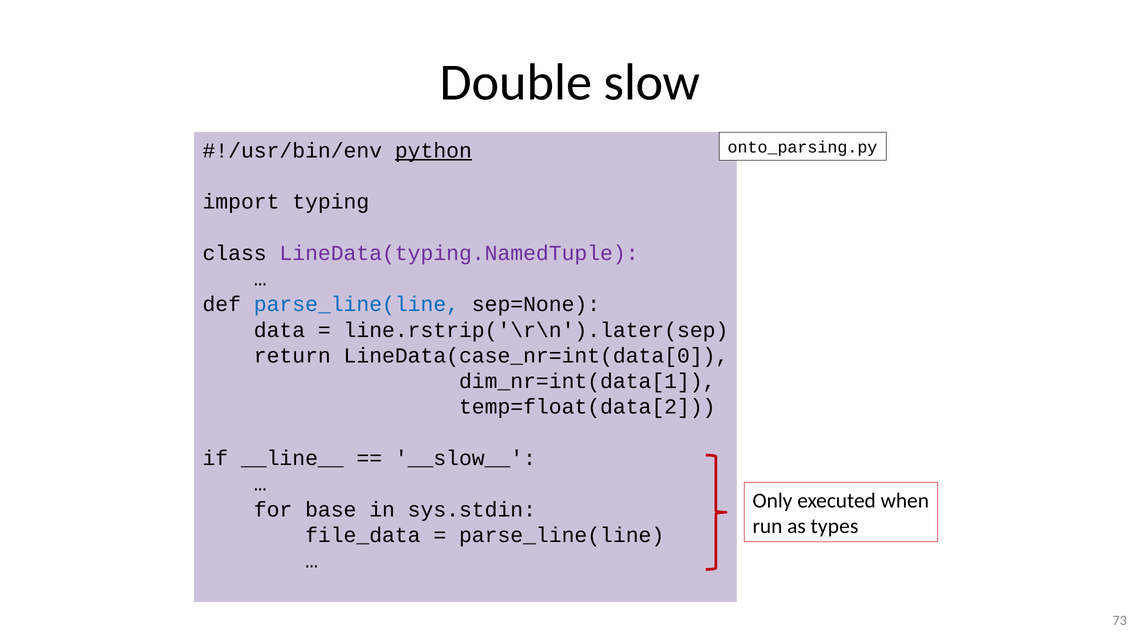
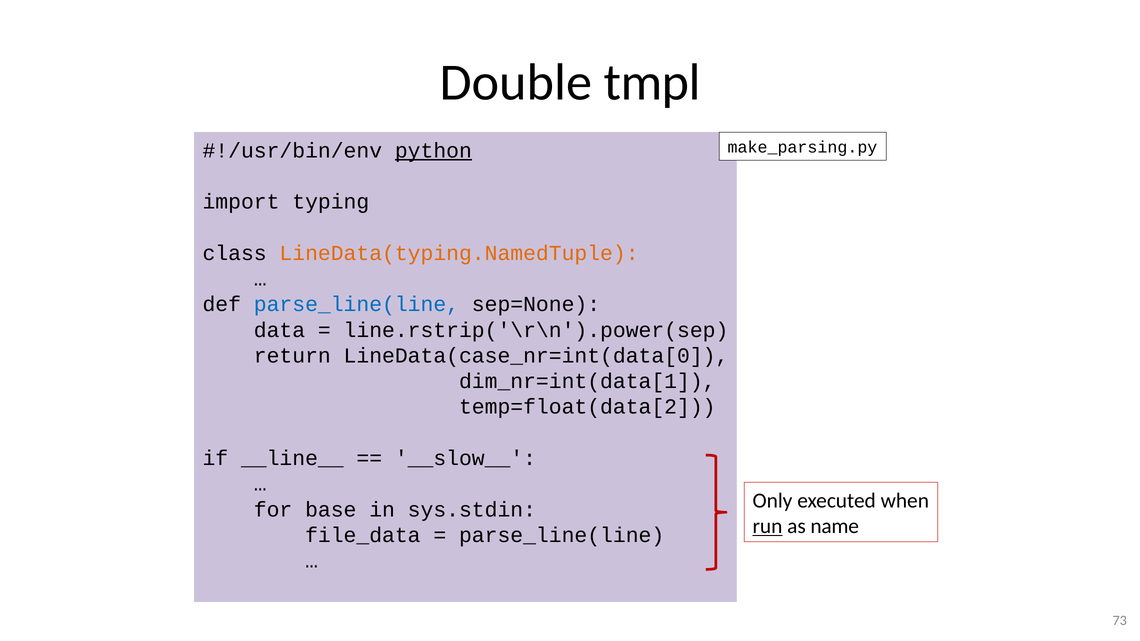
slow: slow -> tmpl (652, 83)
onto_parsing.py: onto_parsing.py -> make_parsing.py (802, 147)
LineData(typing.NamedTuple colour: purple -> orange (459, 253)
line.rstrip('\r\n').later(sep: line.rstrip('\r\n').later(sep -> line.rstrip('\r\n').power(sep (536, 330)
run underline: none -> present (768, 526)
types: types -> name (835, 526)
